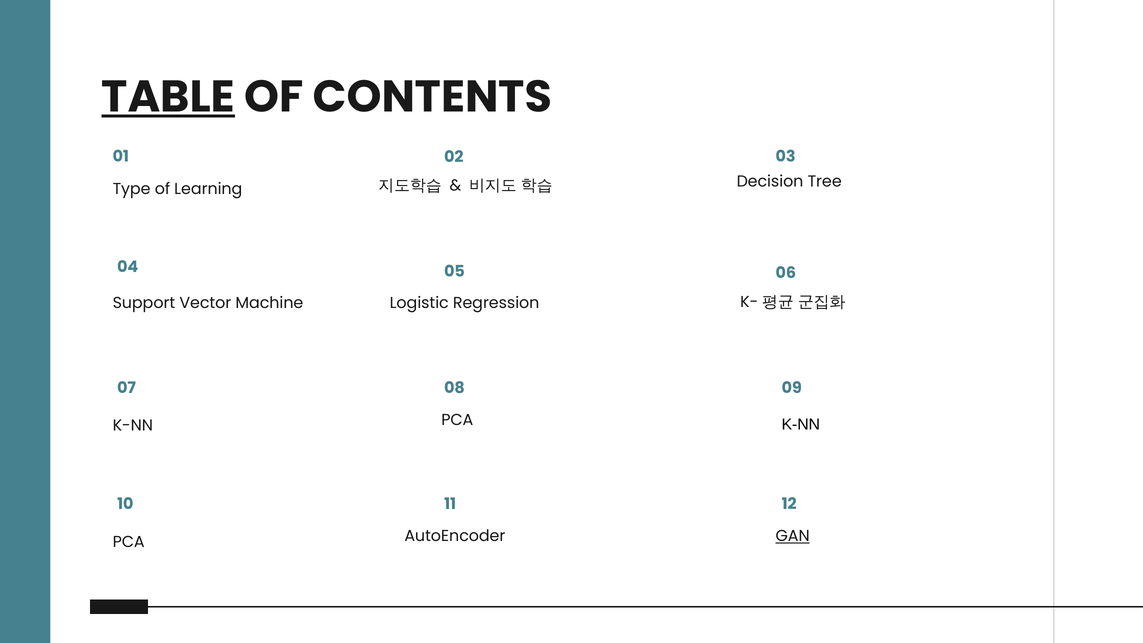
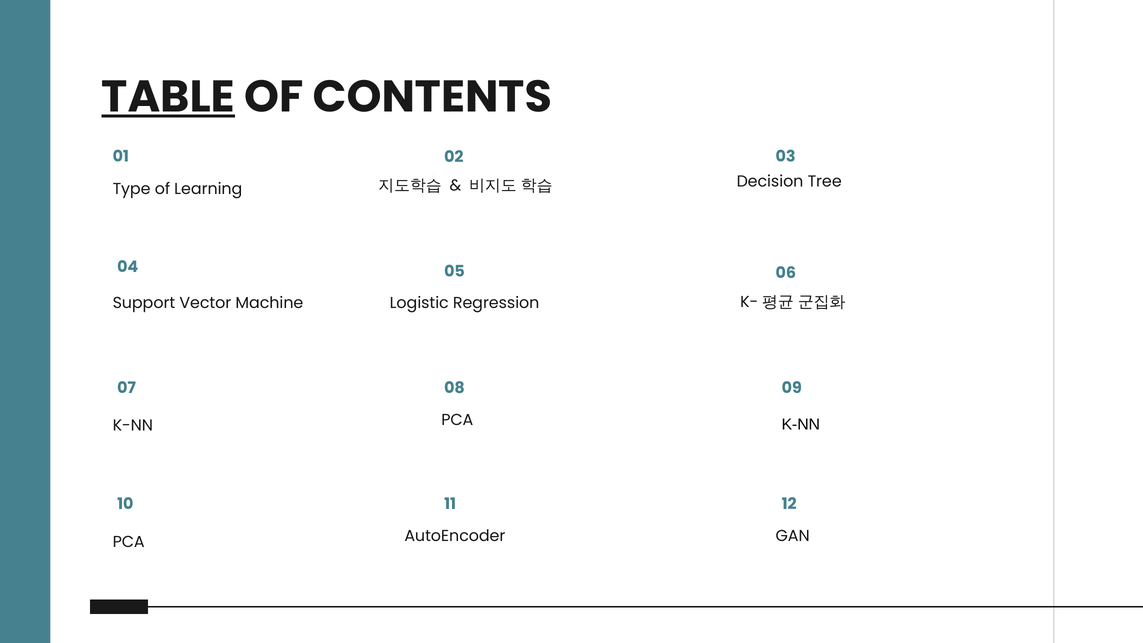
GAN underline: present -> none (793, 536)
